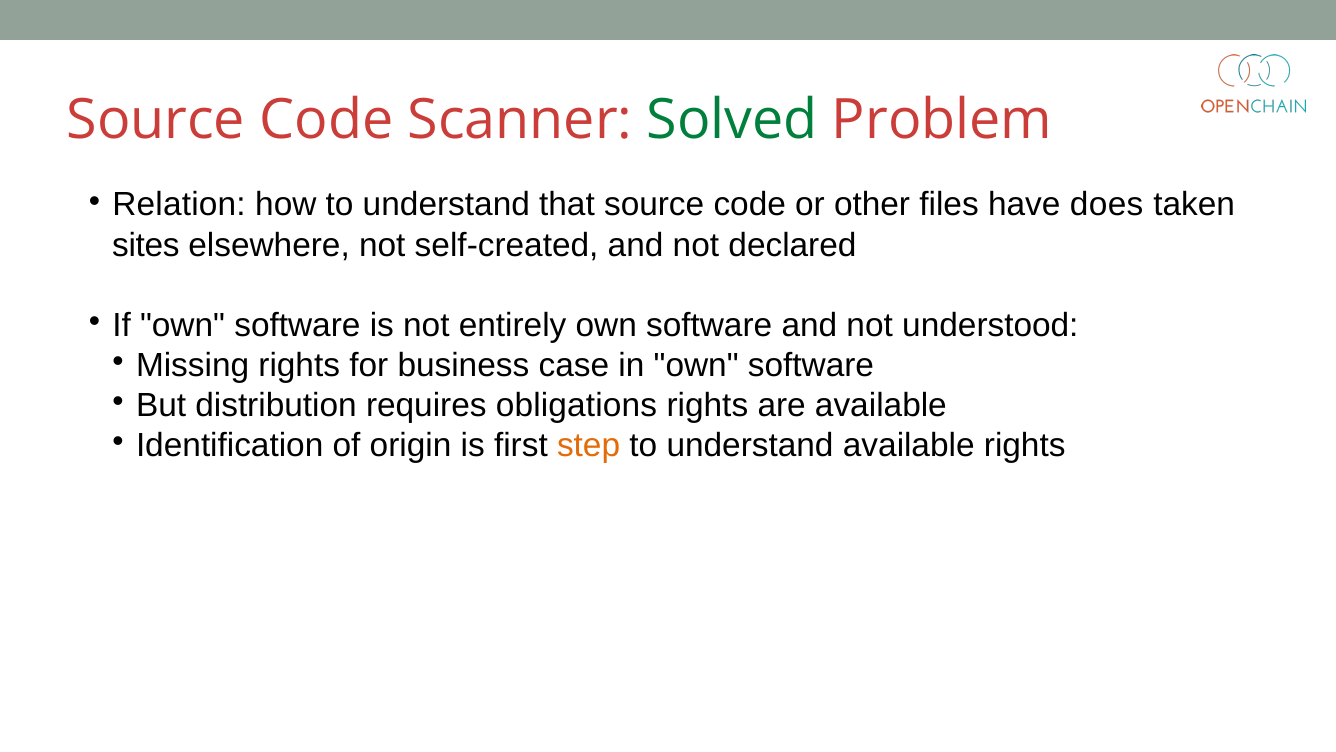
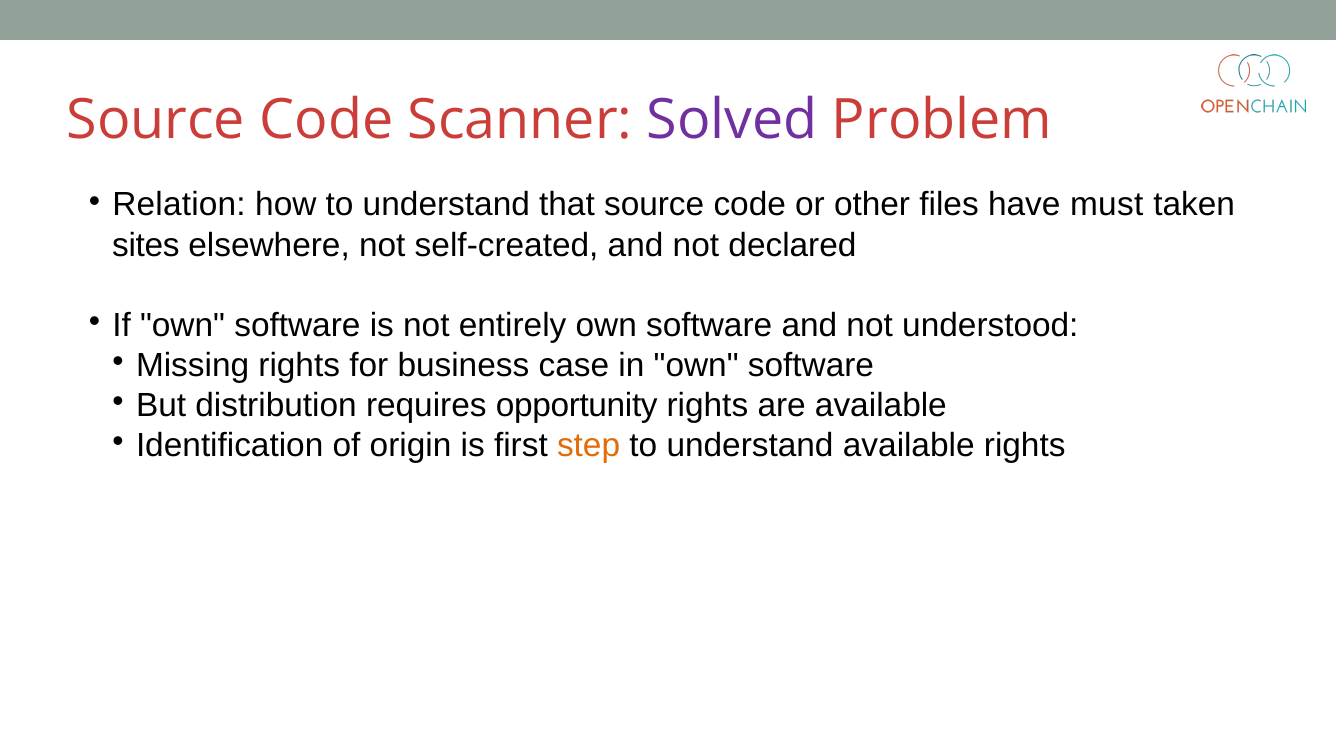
Solved colour: green -> purple (732, 121)
does: does -> must (1107, 205)
obligations: obligations -> opportunity (577, 405)
